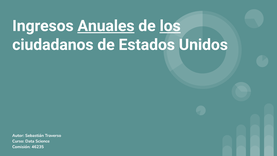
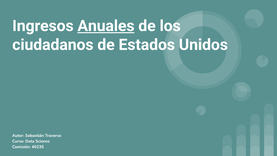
los underline: present -> none (170, 26)
